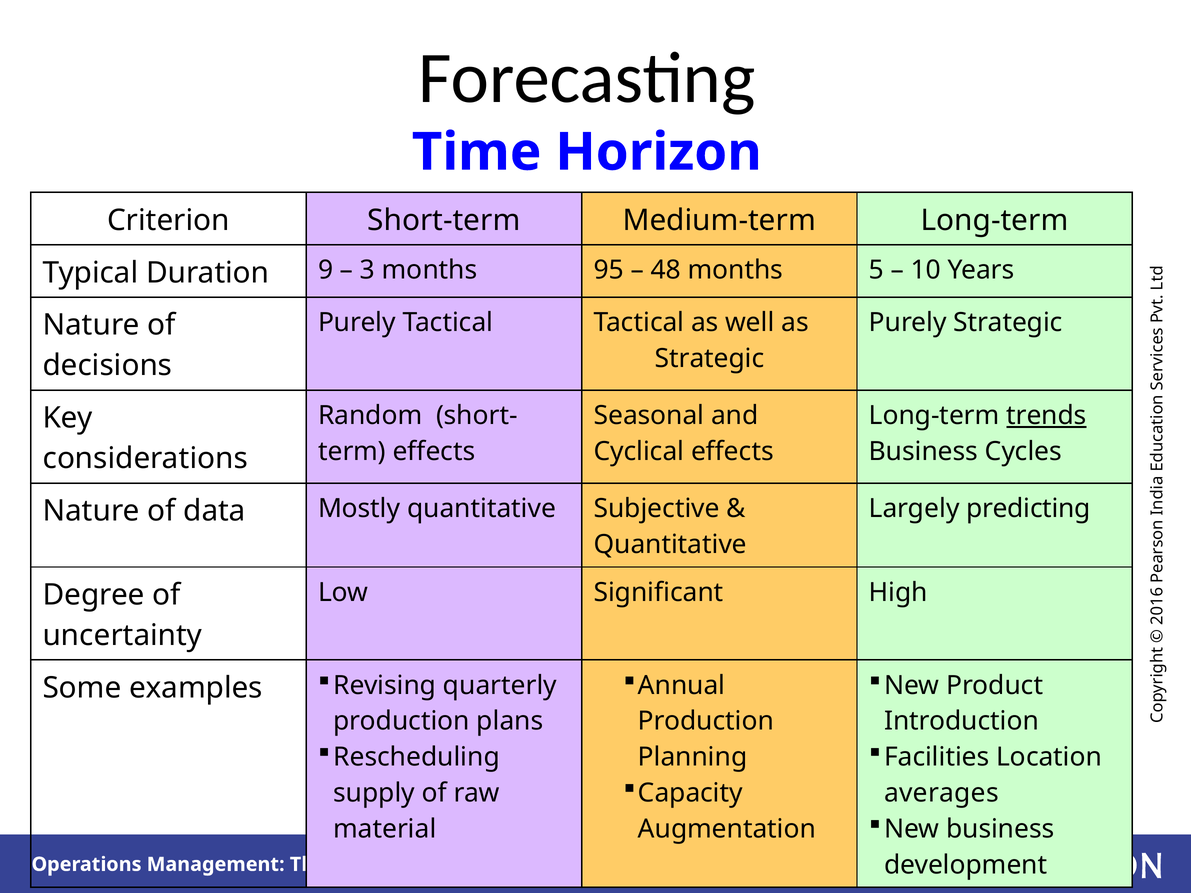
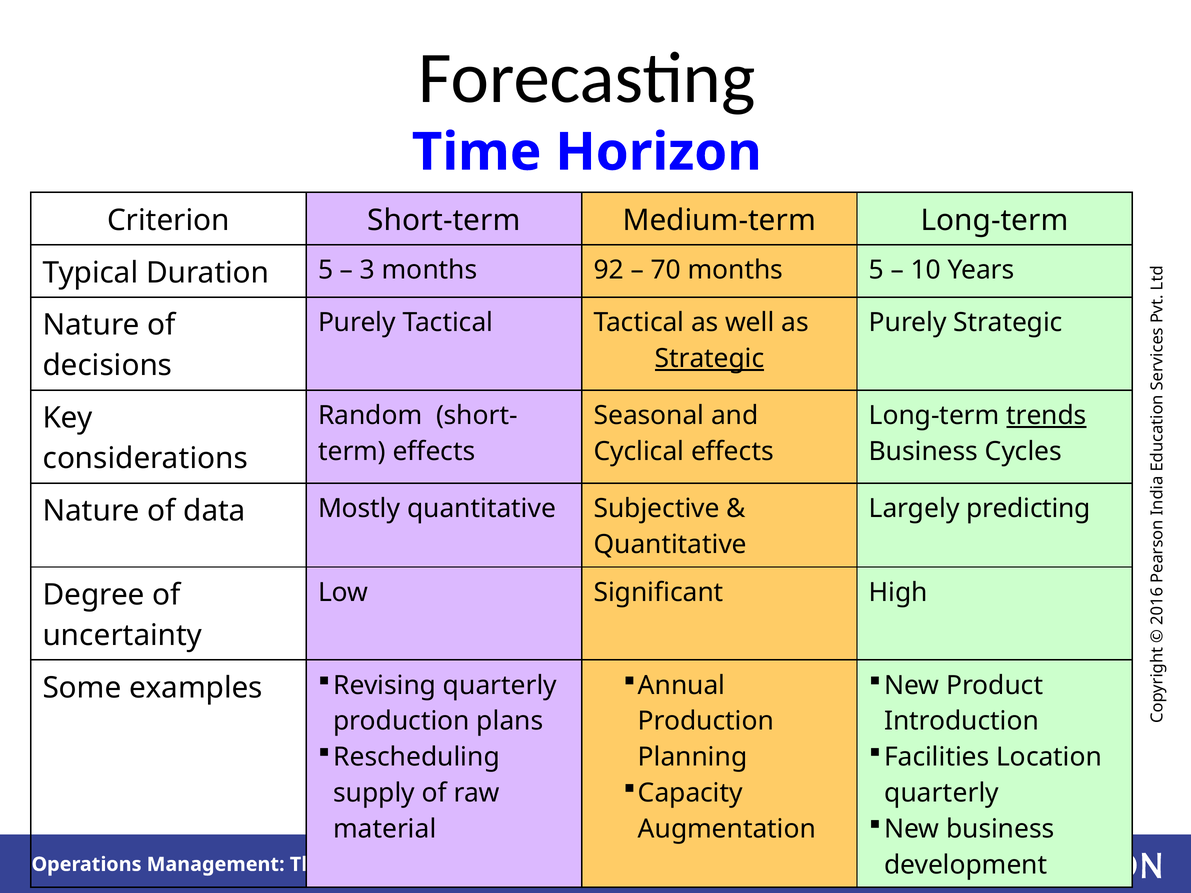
Duration 9: 9 -> 5 (326, 270)
95: 95 -> 92 (609, 270)
48: 48 -> 70 (666, 270)
Strategic underline: none -> present (710, 359)
averages: averages -> quarterly (942, 793)
